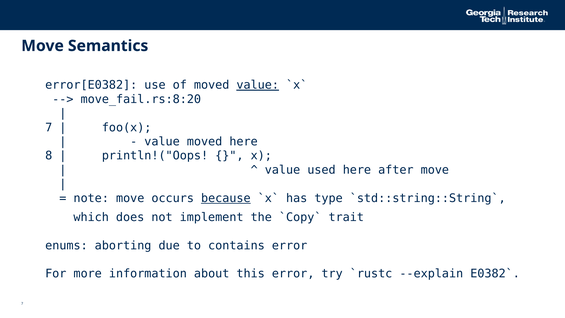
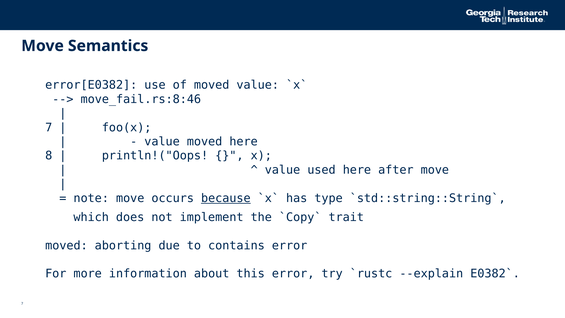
value underline: present -> none (258, 85)
move_fail.rs:8:20: move_fail.rs:8:20 -> move_fail.rs:8:46 (141, 99)
enums: enums -> moved (66, 245)
